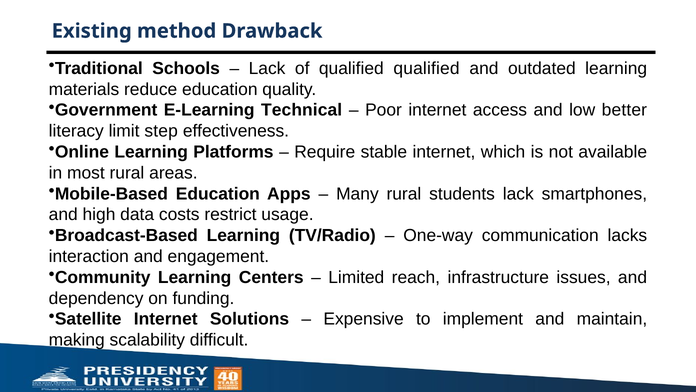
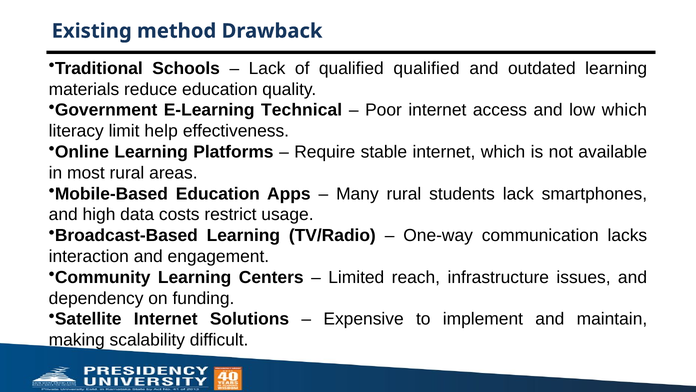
low better: better -> which (624, 110)
step: step -> help (161, 131)
